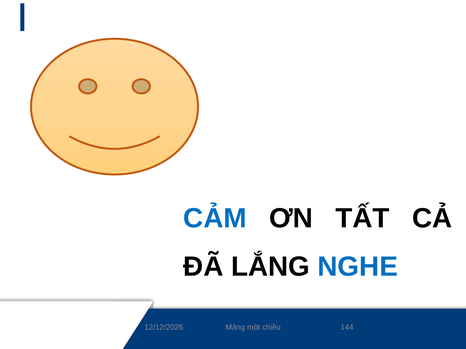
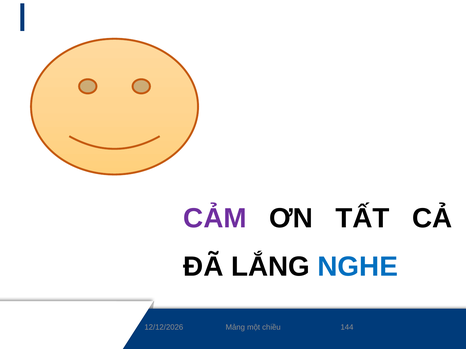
CẢM colour: blue -> purple (215, 219)
